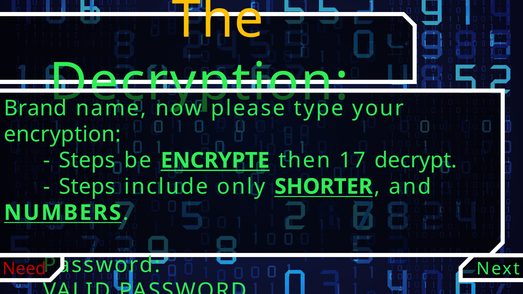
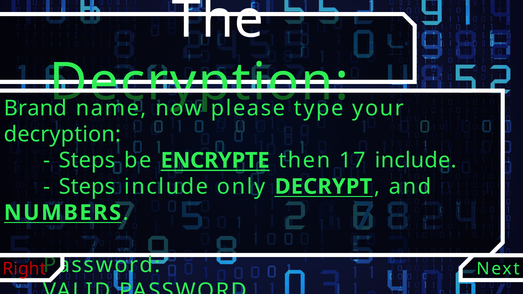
The colour: yellow -> white (218, 20)
encryption: encryption -> decryption (62, 134)
17 decrypt: decrypt -> include (416, 161)
SHORTER: SHORTER -> DECRYPT (323, 187)
Need: Need -> Right (24, 269)
